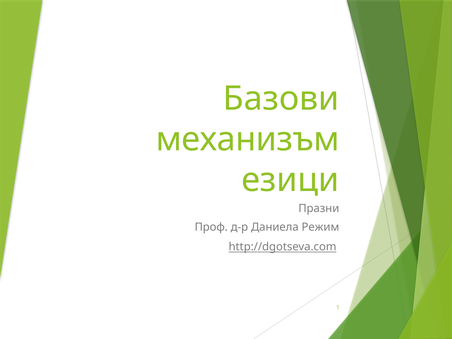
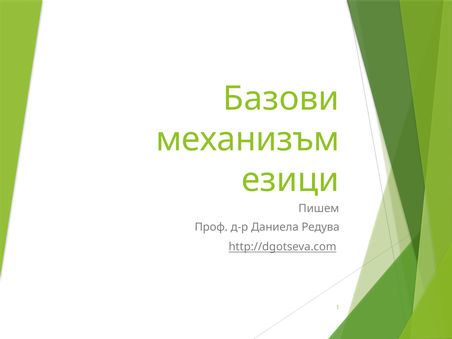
Празни: Празни -> Пишем (319, 209)
Режим: Режим -> Редува (320, 227)
